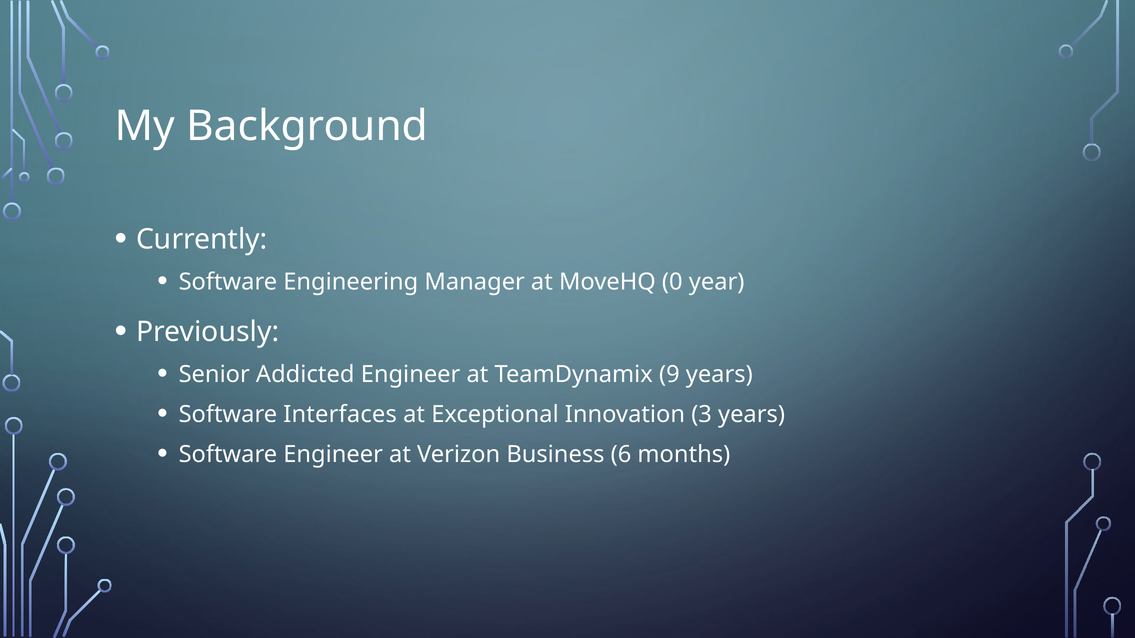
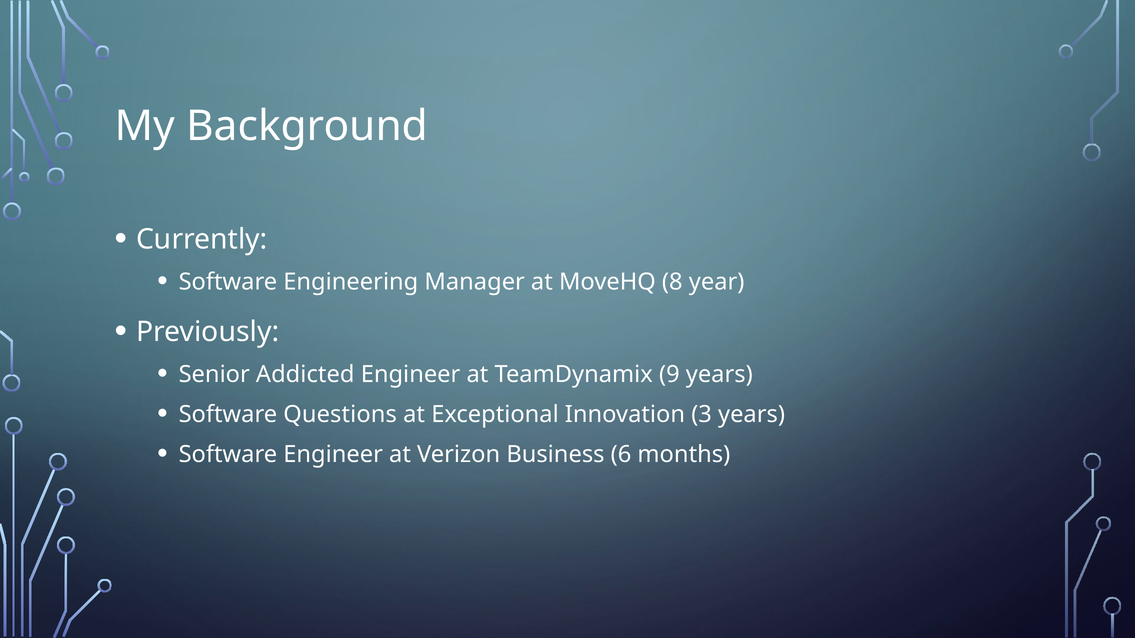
0: 0 -> 8 (672, 282)
Interfaces: Interfaces -> Questions (340, 415)
